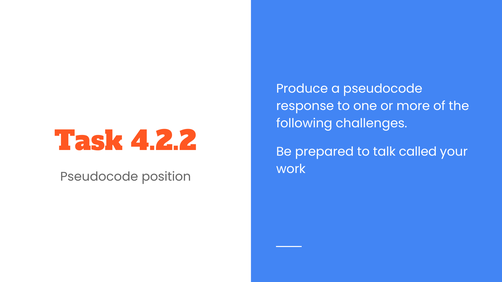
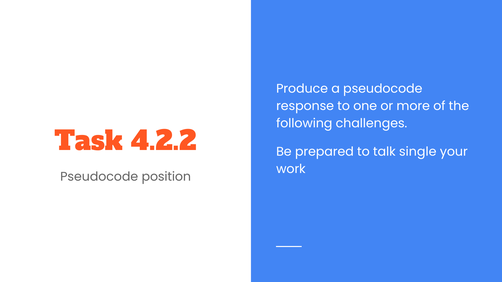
called: called -> single (418, 152)
